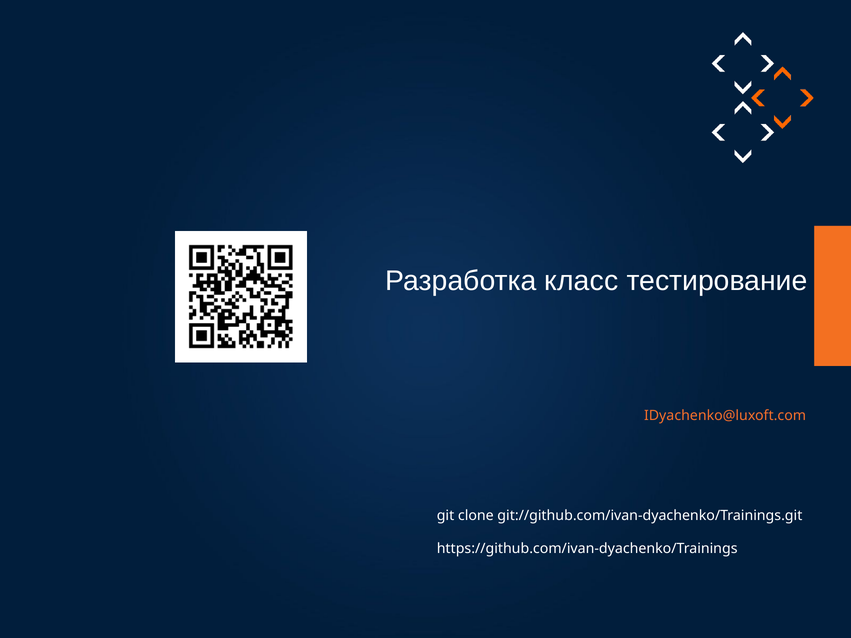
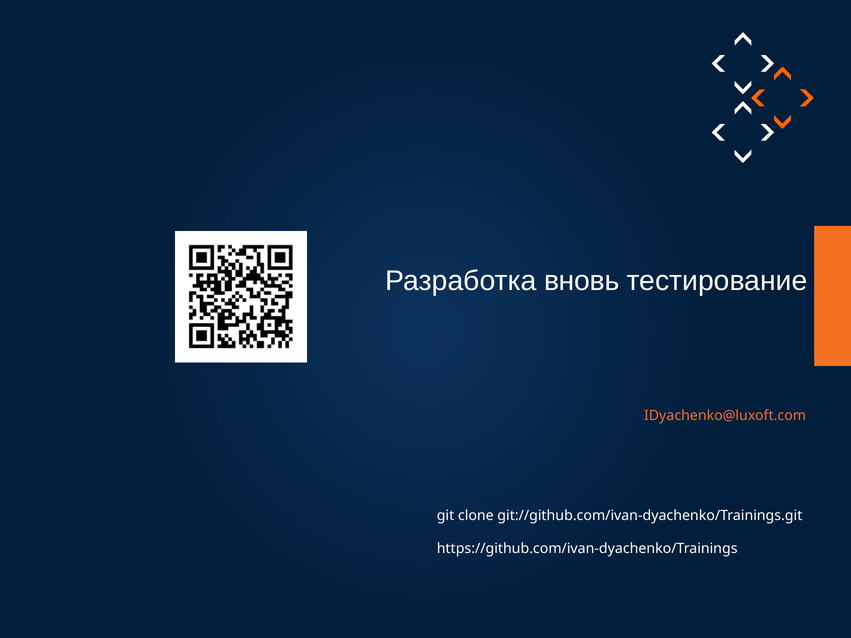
класс: класс -> вновь (582, 281)
